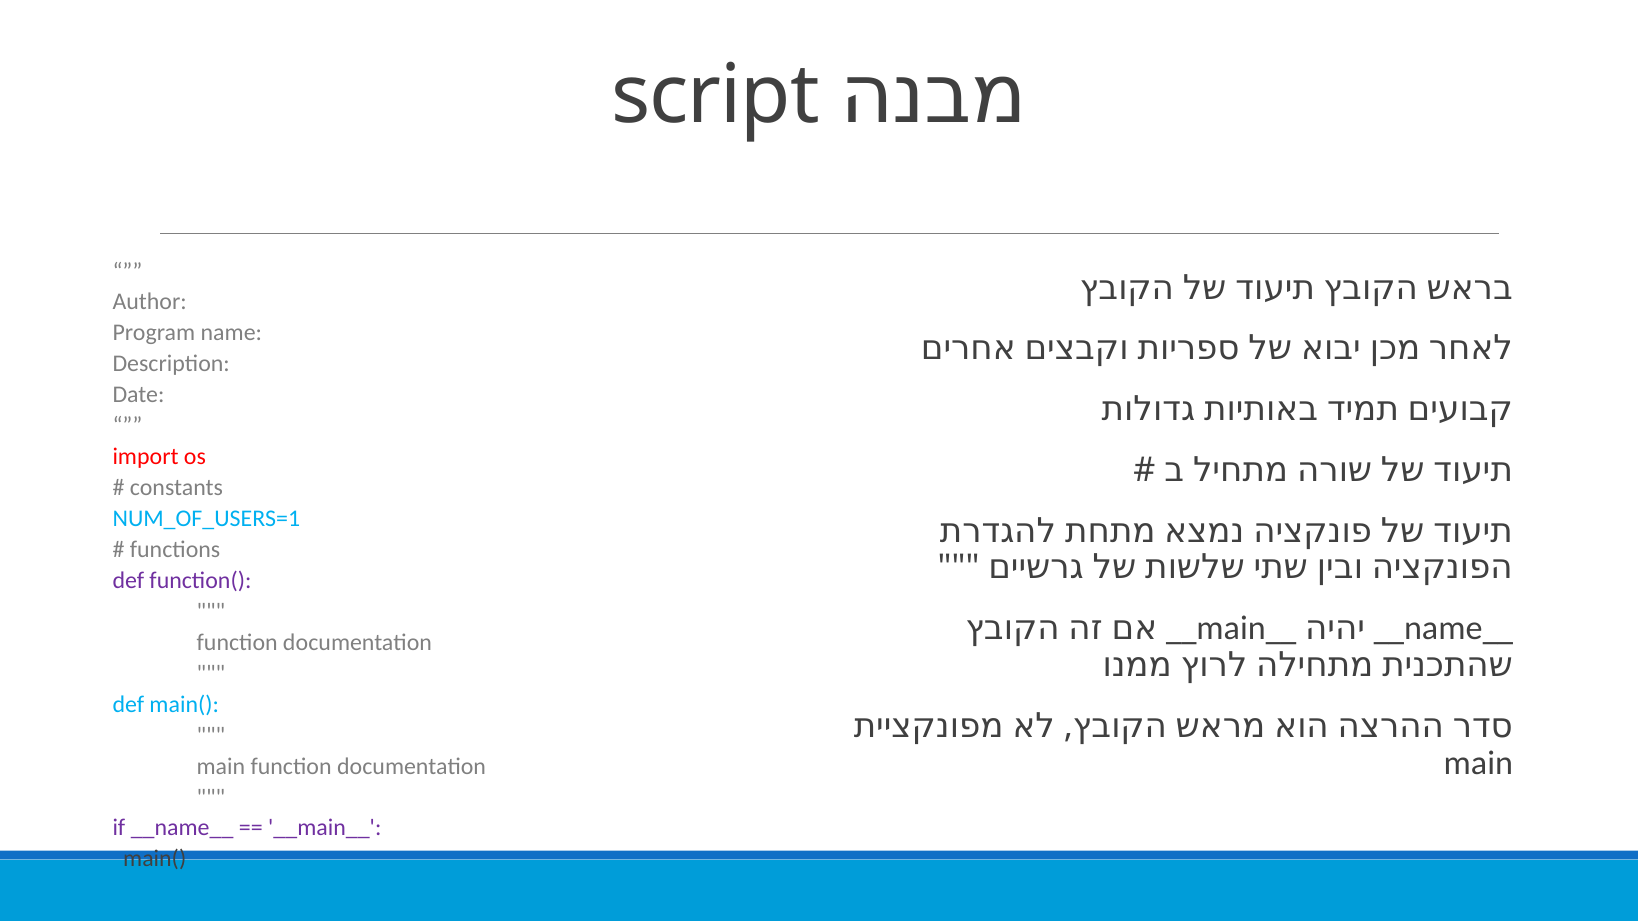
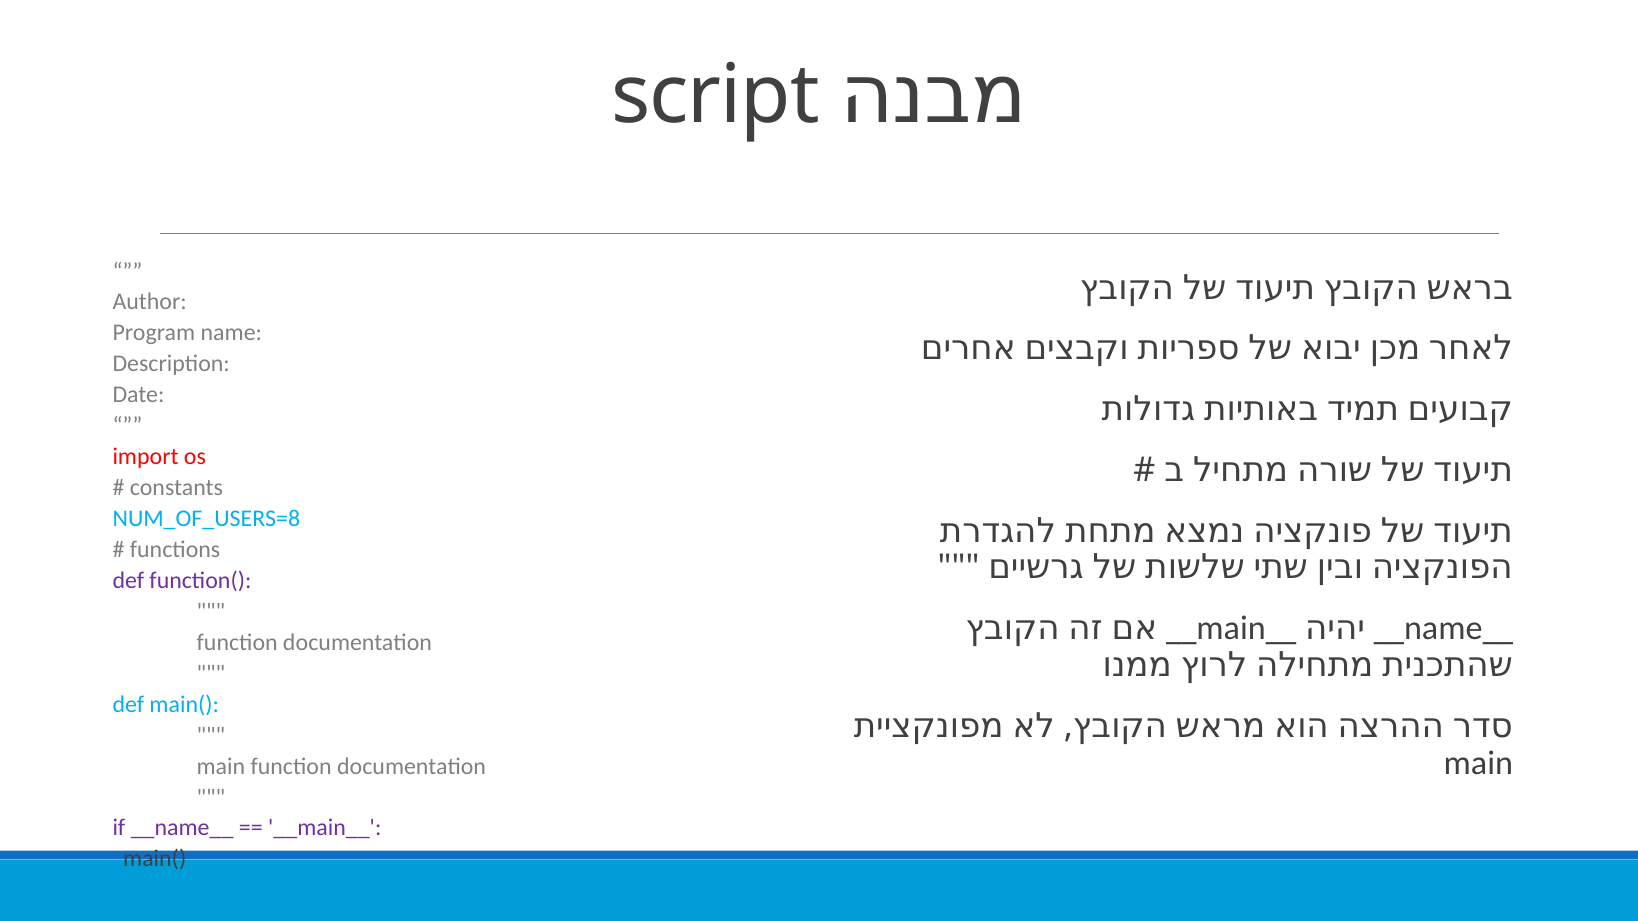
NUM_OF_USERS=1: NUM_OF_USERS=1 -> NUM_OF_USERS=8 (206, 519)
